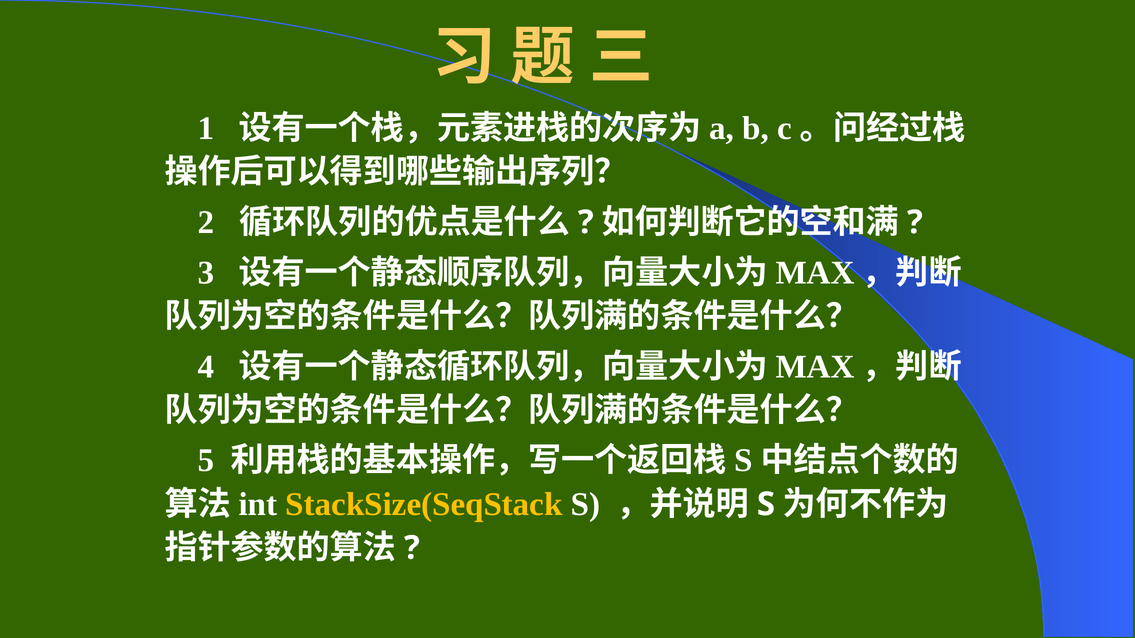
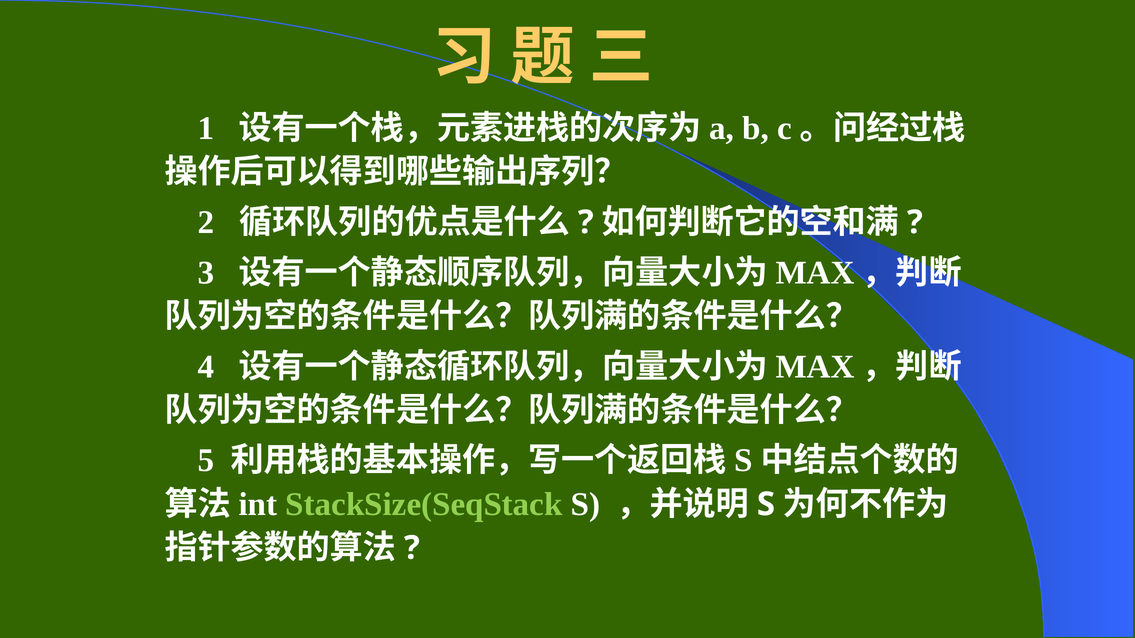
StackSize(SeqStack colour: yellow -> light green (424, 505)
